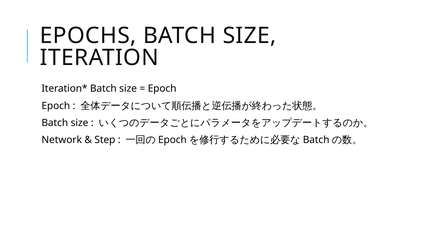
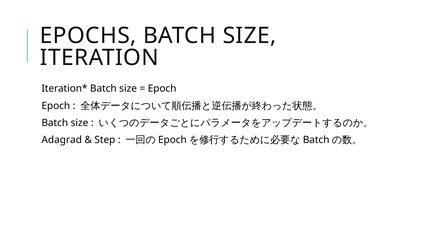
Network: Network -> Adagrad (62, 140)
